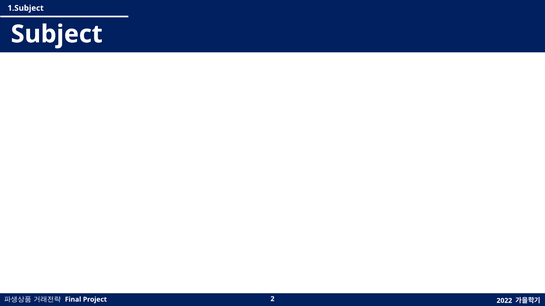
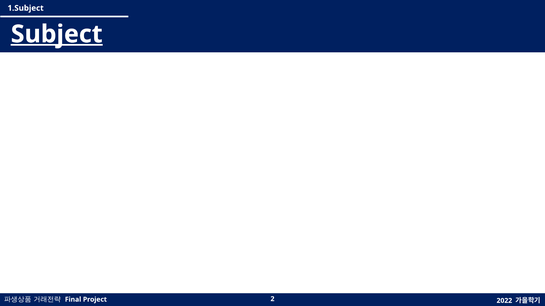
Subject underline: none -> present (57, 34)
